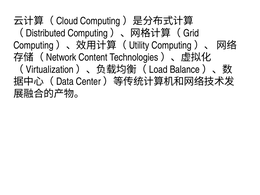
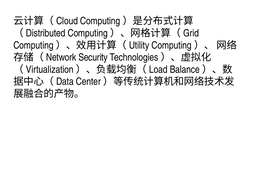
Content: Content -> Security (93, 57)
